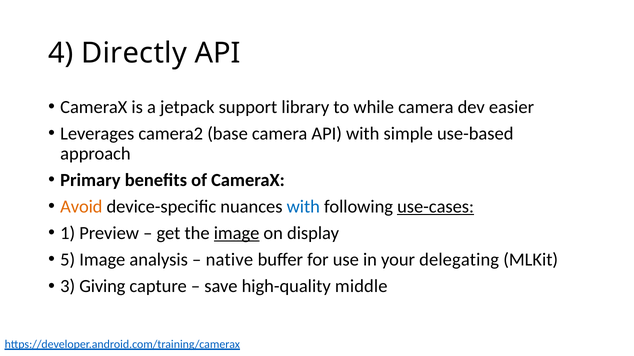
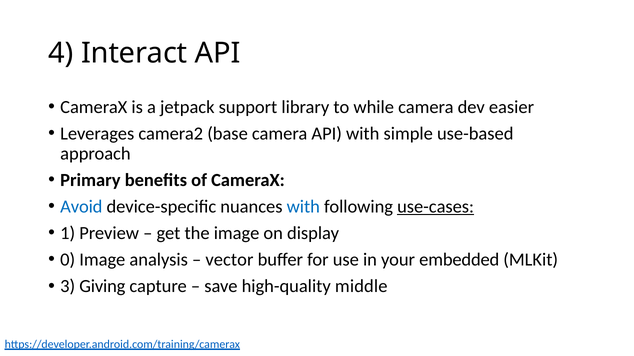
Directly: Directly -> Interact (134, 53)
Avoid colour: orange -> blue (81, 207)
image underline: present -> none (237, 233)
5: 5 -> 0 (68, 260)
native: native -> vector (229, 260)
delegating: delegating -> embedded (459, 260)
